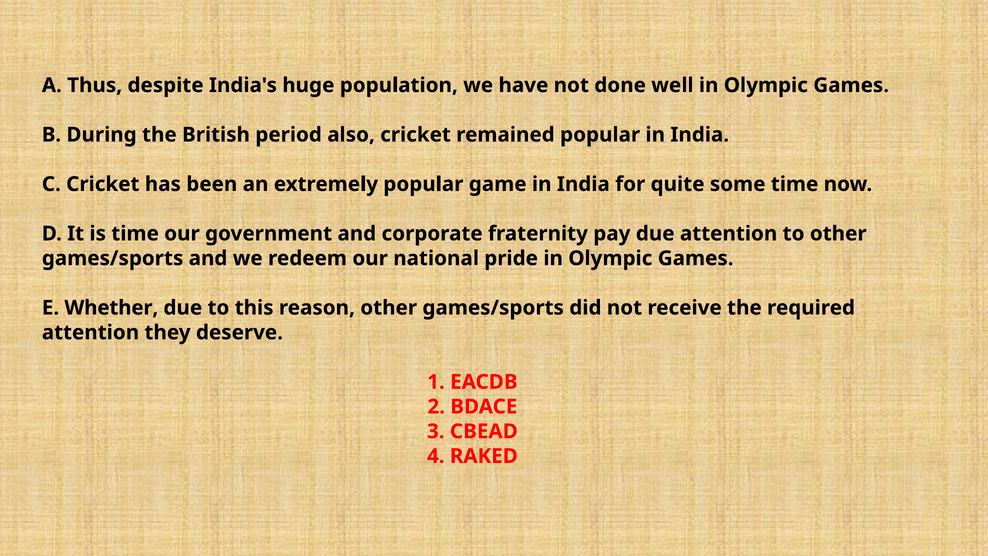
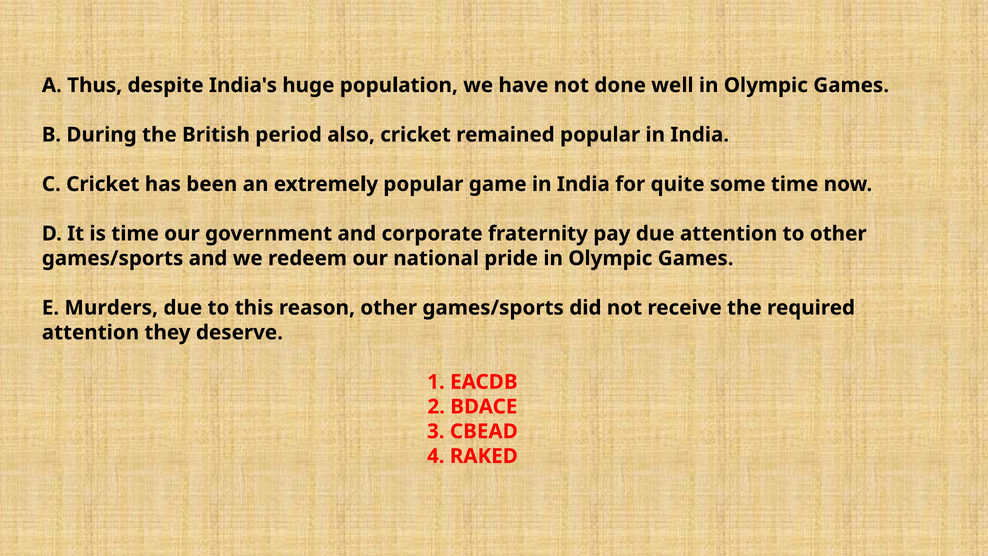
Whether: Whether -> Murders (111, 308)
